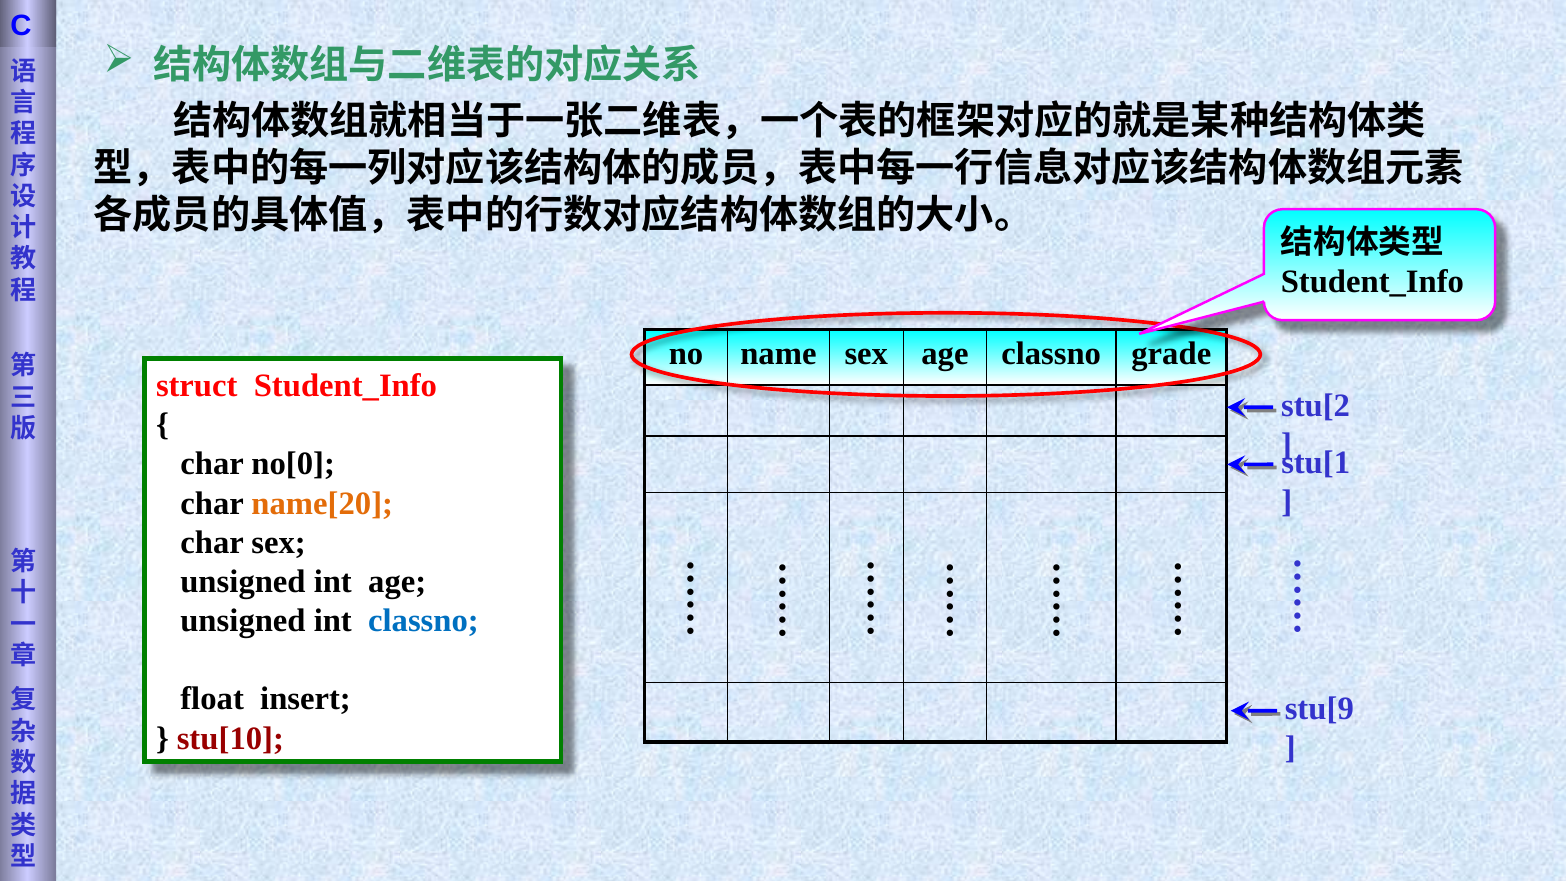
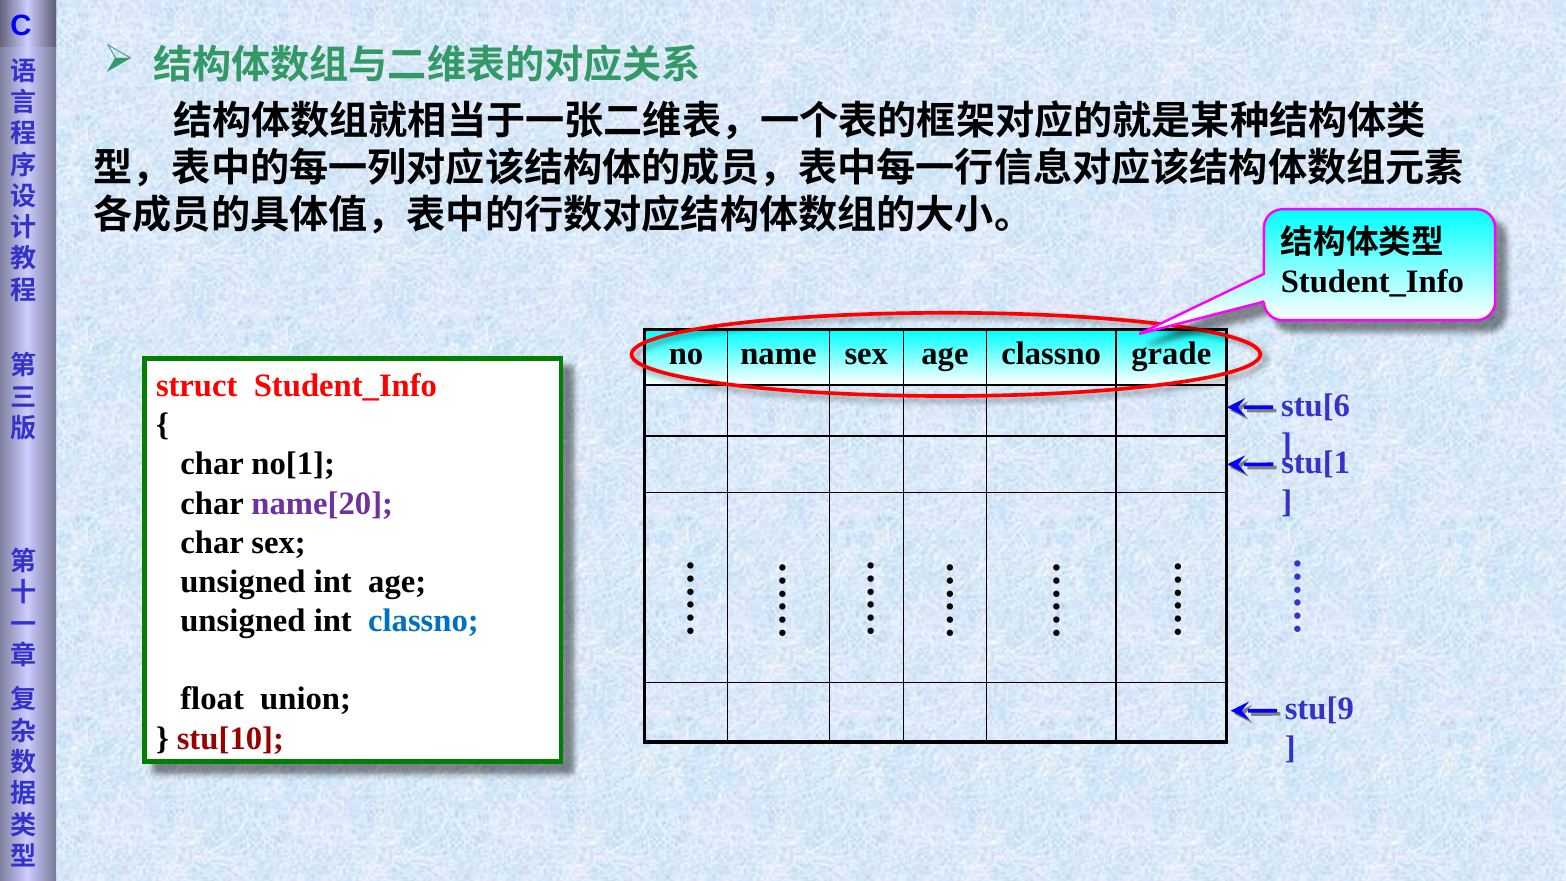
stu[2: stu[2 -> stu[6 (1316, 405)
no[0: no[0 -> no[1 (293, 464)
name[20 colour: orange -> purple (322, 503)
insert: insert -> union (306, 699)
